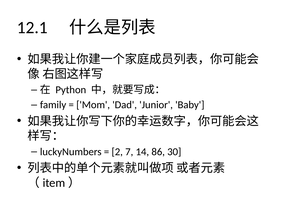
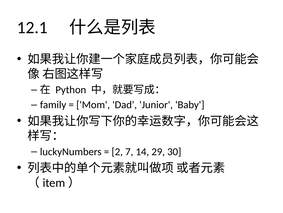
86: 86 -> 29 (158, 151)
